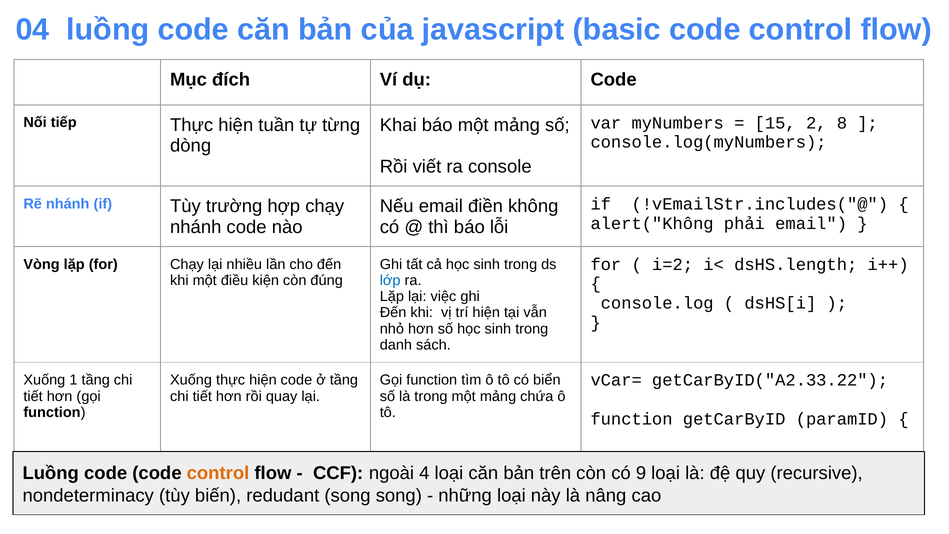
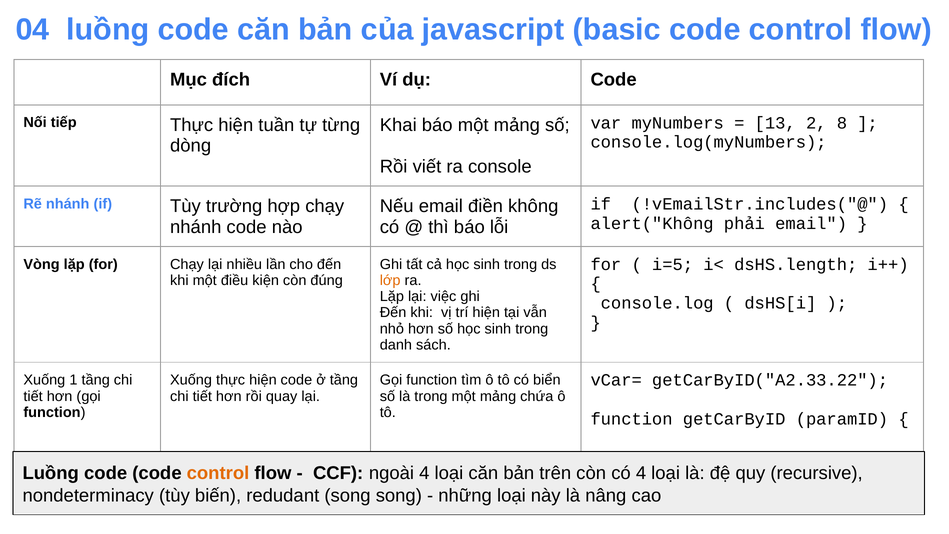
15: 15 -> 13 (775, 123)
i=2: i=2 -> i=5 (673, 264)
lớp colour: blue -> orange (390, 280)
có 9: 9 -> 4 (641, 473)
